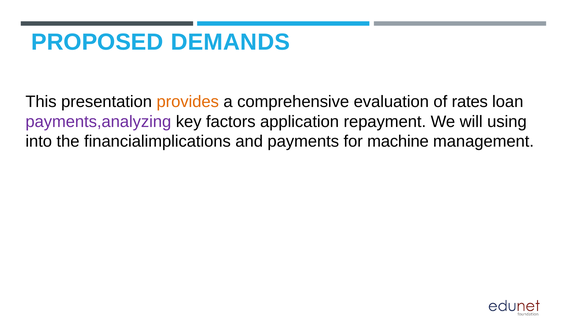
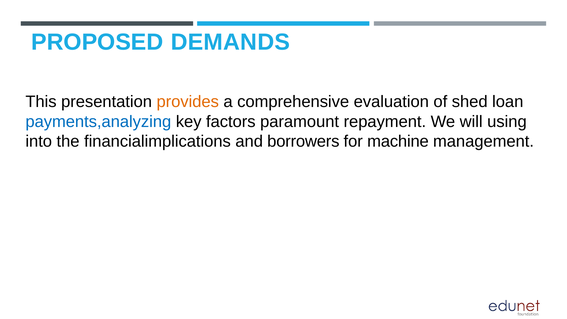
rates: rates -> shed (470, 102)
payments,analyzing colour: purple -> blue (98, 122)
application: application -> paramount (300, 122)
payments: payments -> borrowers (303, 141)
